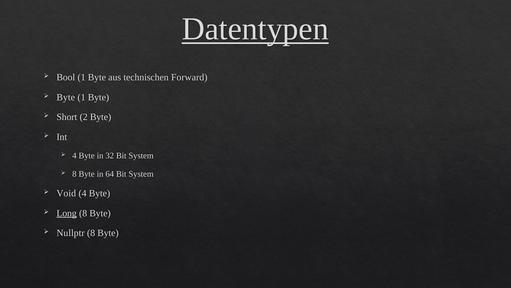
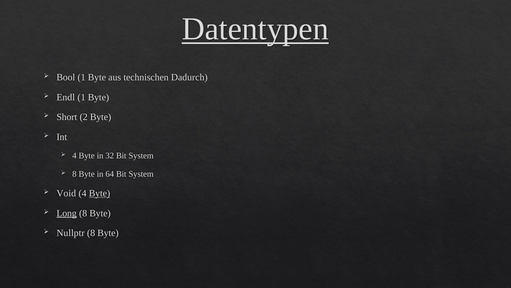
Forward: Forward -> Dadurch (189, 77)
Byte: Byte -> Endl (66, 97)
Byte underline: none -> present (100, 193)
